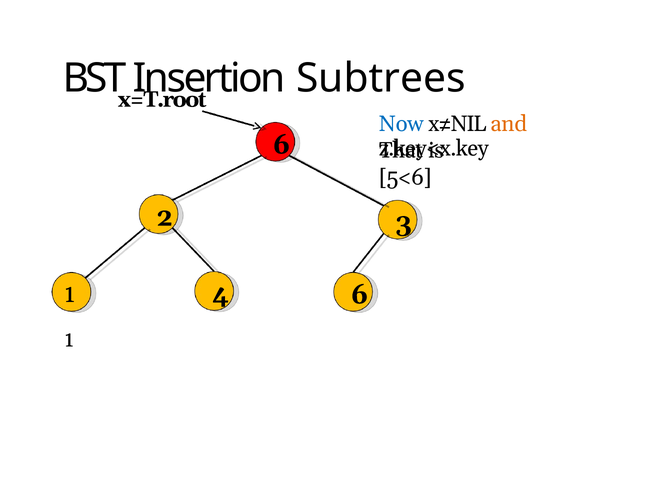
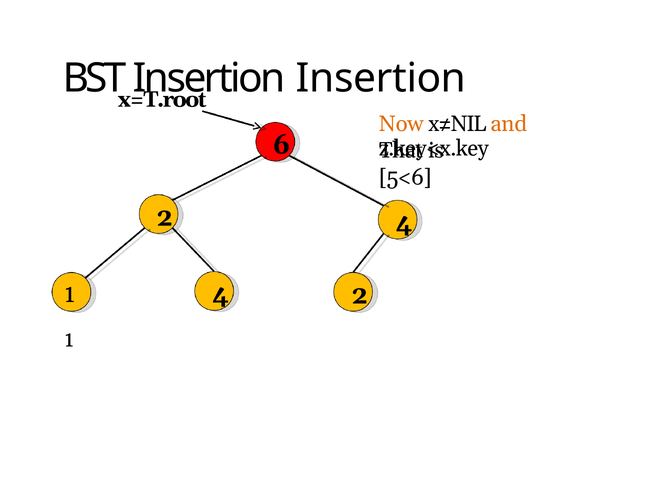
Subtrees: Subtrees -> Insertion (381, 78)
Now colour: blue -> orange (401, 124)
2 3: 3 -> 4 (404, 223)
4 6: 6 -> 2 (360, 295)
